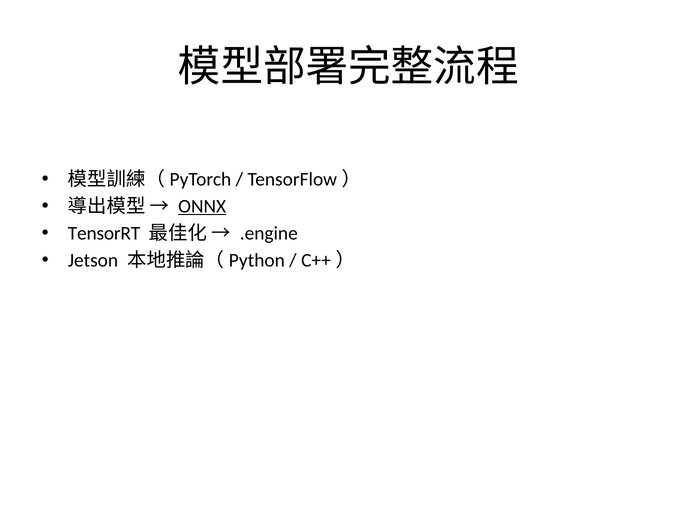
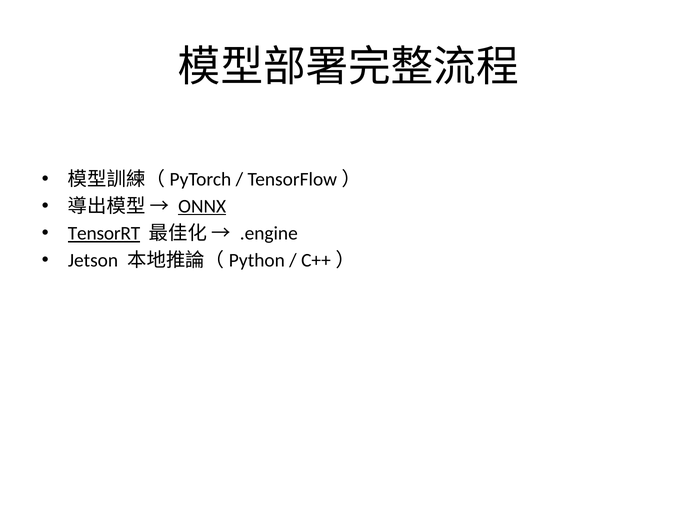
TensorRT underline: none -> present (104, 234)
